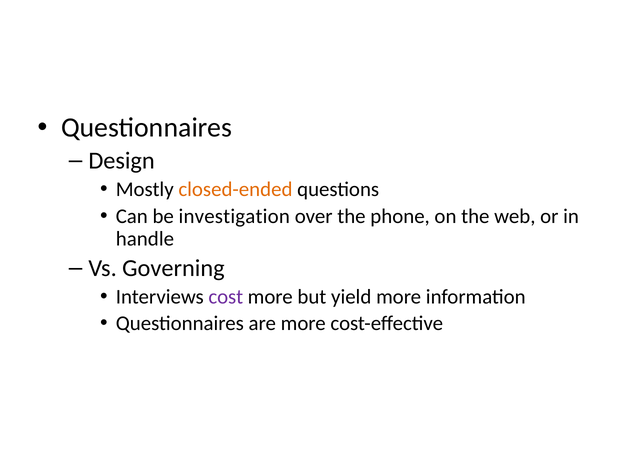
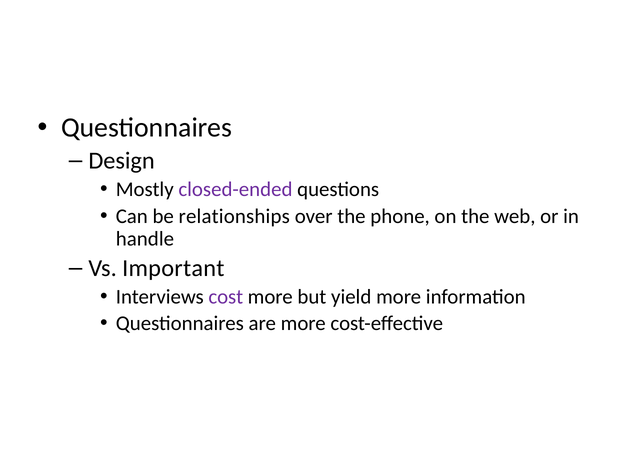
closed-ended colour: orange -> purple (235, 189)
investigation: investigation -> relationships (234, 216)
Governing: Governing -> Important (173, 268)
